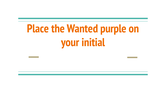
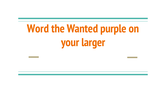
Place: Place -> Word (38, 29)
initial: initial -> larger (93, 43)
